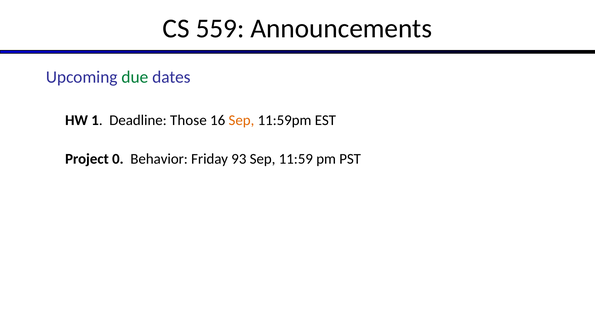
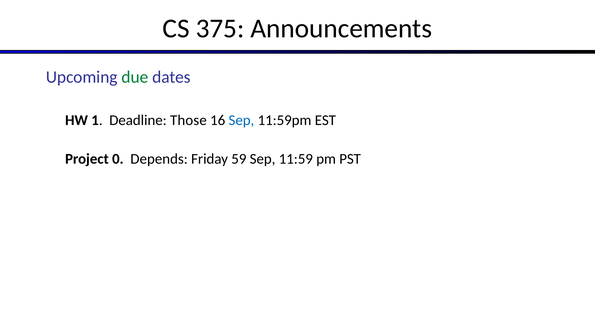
559: 559 -> 375 (220, 29)
Sep colour: orange -> blue (241, 120)
Behavior: Behavior -> Depends (159, 159)
93: 93 -> 59 (239, 159)
